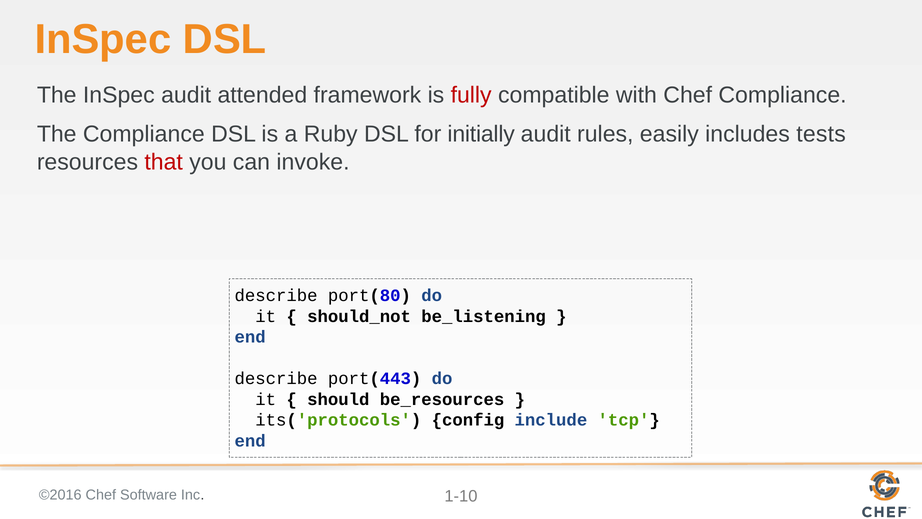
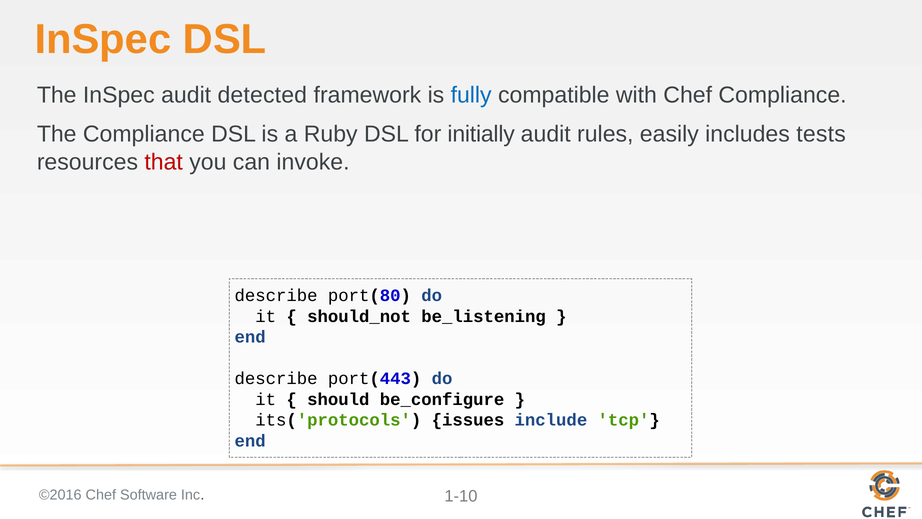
attended: attended -> detected (262, 95)
fully colour: red -> blue (471, 95)
be_resources: be_resources -> be_configure (442, 399)
config: config -> issues (468, 420)
